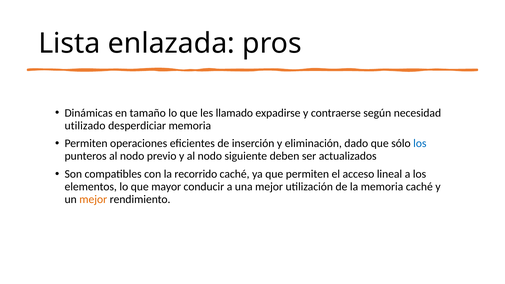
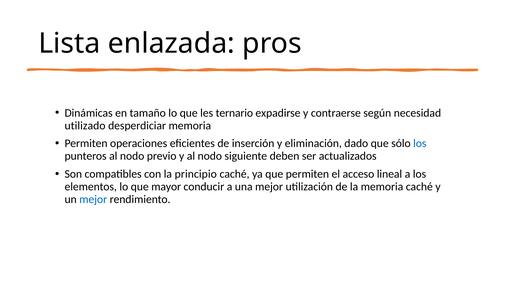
llamado: llamado -> ternario (234, 113)
recorrido: recorrido -> principio (196, 174)
mejor colour: orange -> blue (93, 199)
